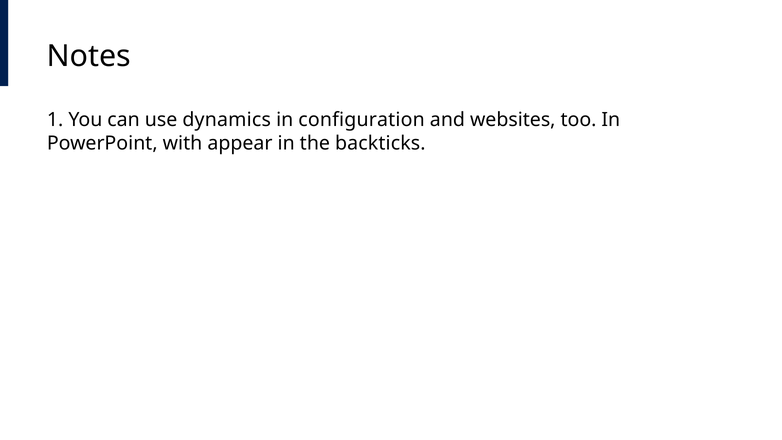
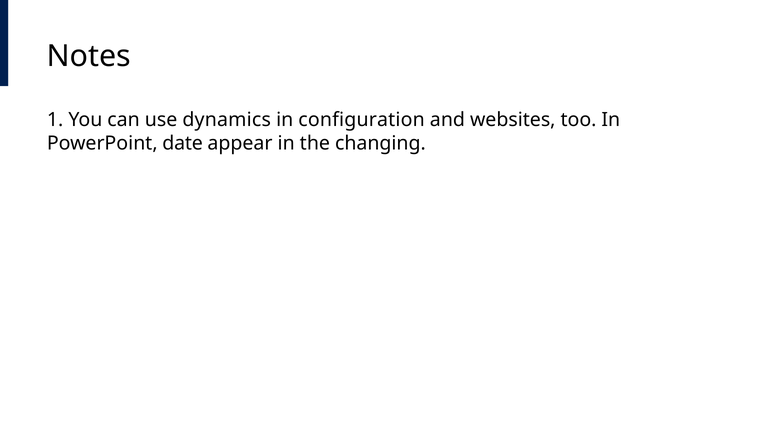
with: with -> date (183, 143)
backticks: backticks -> changing (380, 143)
